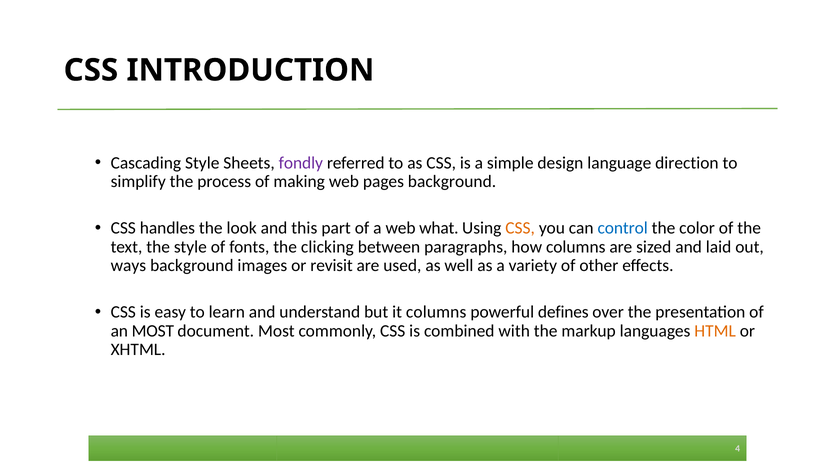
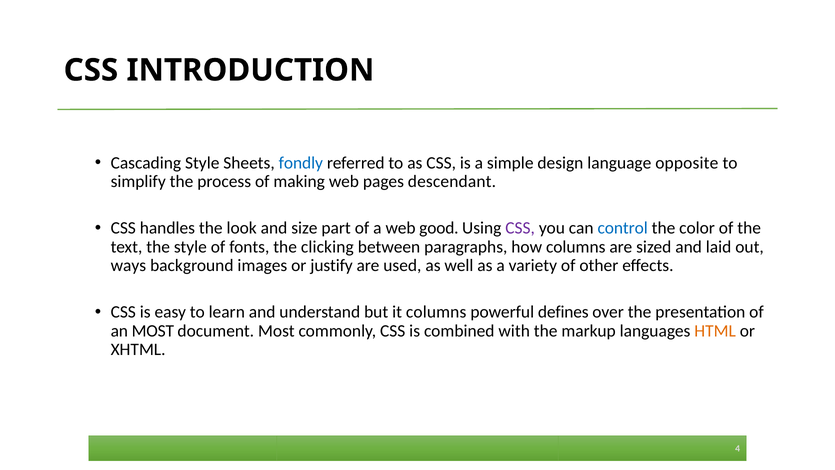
fondly colour: purple -> blue (301, 163)
direction: direction -> opposite (687, 163)
pages background: background -> descendant (452, 182)
this: this -> size (304, 228)
what: what -> good (439, 228)
CSS colour: orange -> purple (520, 228)
revisit: revisit -> justify (332, 265)
